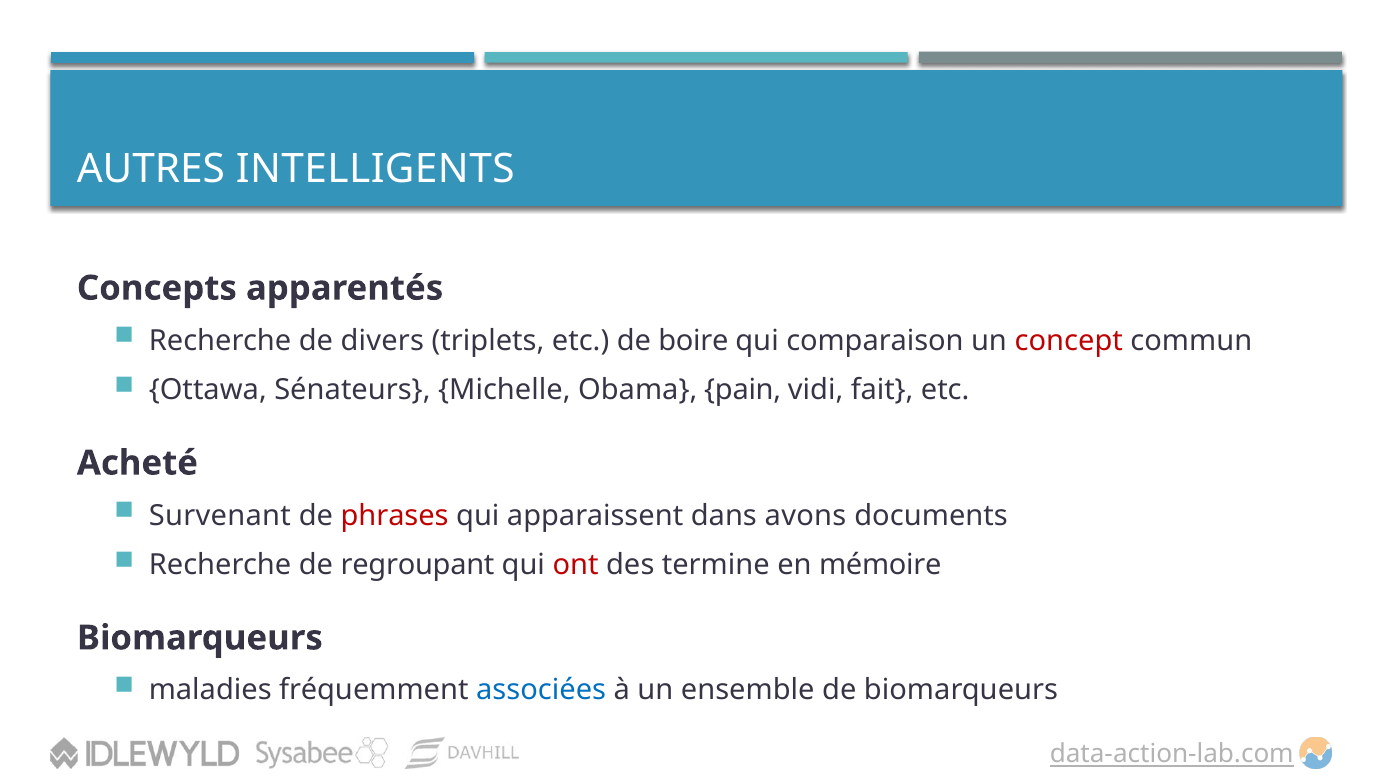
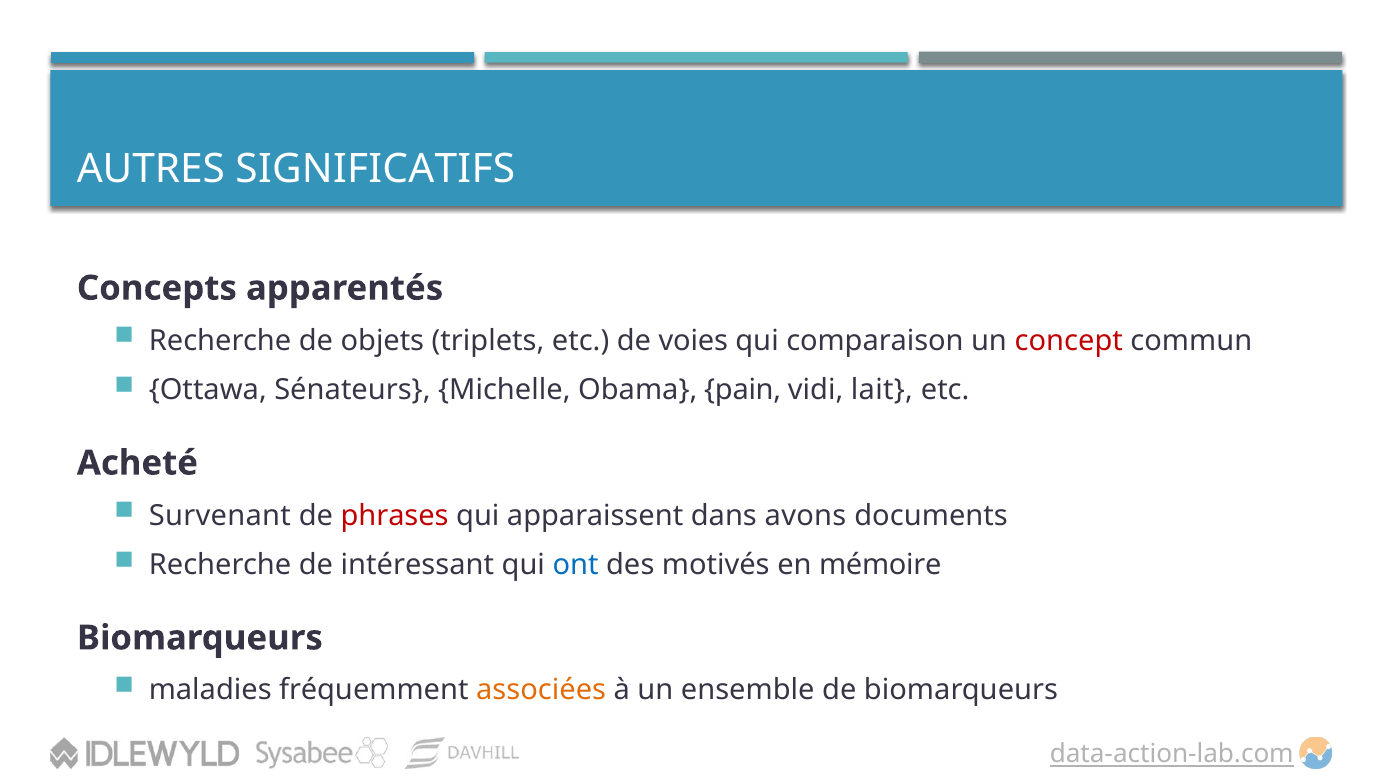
INTELLIGENTS: INTELLIGENTS -> SIGNIFICATIFS (375, 169)
divers: divers -> objets (382, 341)
boire: boire -> voies (693, 341)
fait: fait -> lait (882, 390)
regroupant: regroupant -> intéressant (417, 565)
ont colour: red -> blue (576, 565)
termine: termine -> motivés (716, 565)
associées colour: blue -> orange (541, 691)
